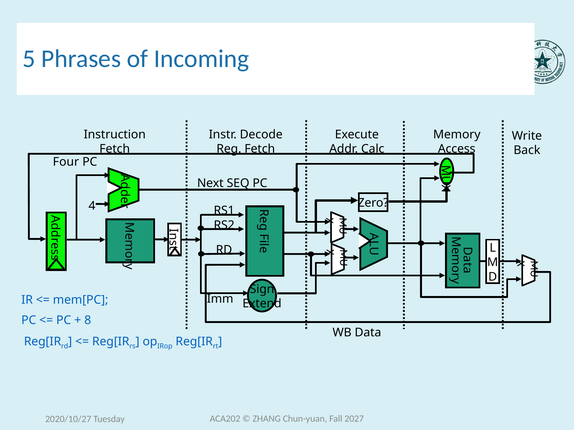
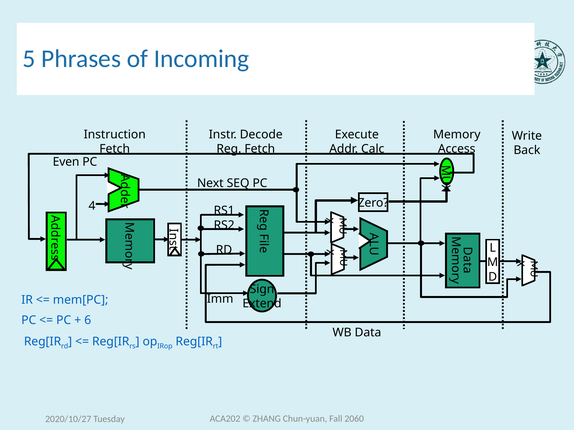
Four: Four -> Even (66, 162)
8: 8 -> 6 (88, 321)
2027: 2027 -> 2060 (354, 419)
